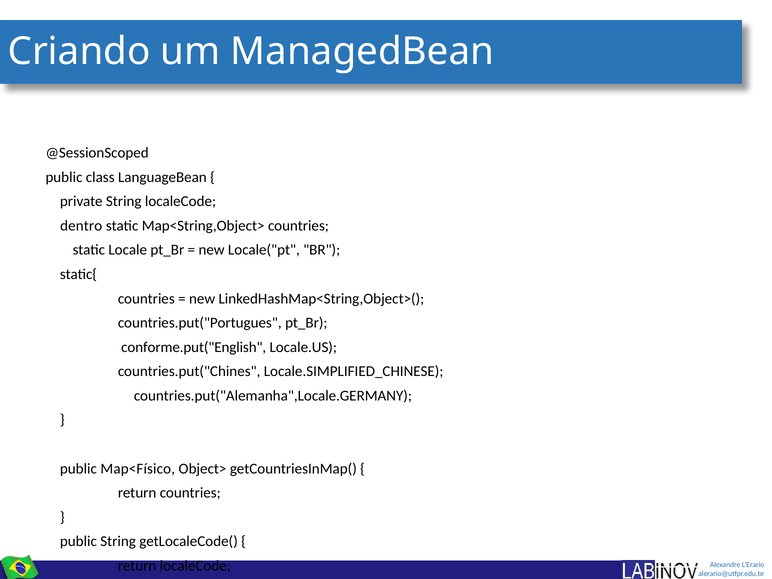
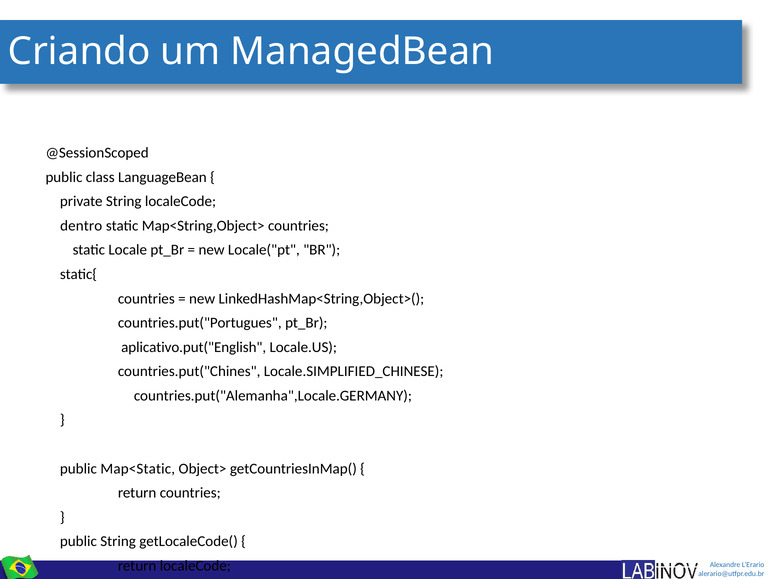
conforme.put("English: conforme.put("English -> aplicativo.put("English (194, 347)
Map<Físico: Map<Físico -> Map<Static (138, 469)
